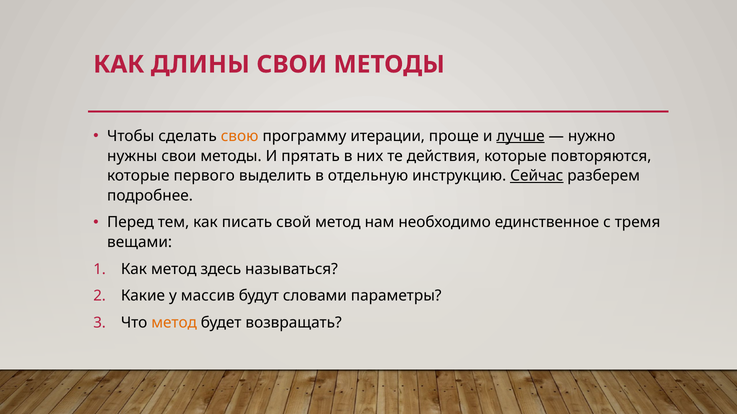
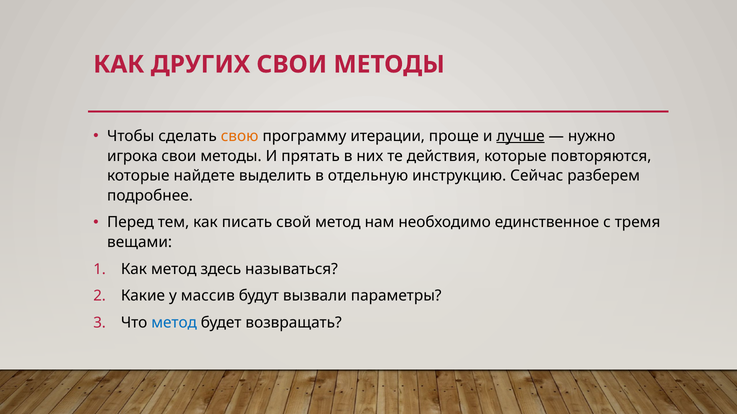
ДЛИНЫ: ДЛИНЫ -> ДРУГИХ (200, 65)
нужны: нужны -> игрока (132, 156)
первого: первого -> найдете (204, 176)
Сейчас underline: present -> none (537, 176)
словами: словами -> вызвали (315, 296)
метод colour: orange -> blue (174, 323)
